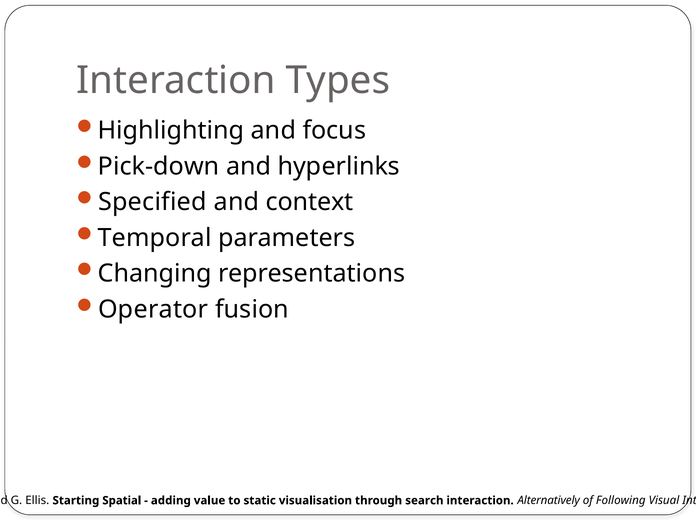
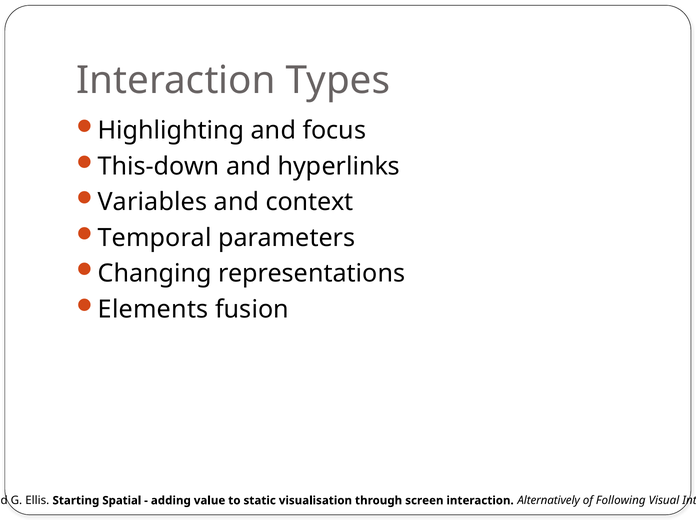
Pick-down: Pick-down -> This-down (159, 166)
Specified: Specified -> Variables (152, 202)
Operator: Operator -> Elements (153, 309)
search: search -> screen (424, 500)
